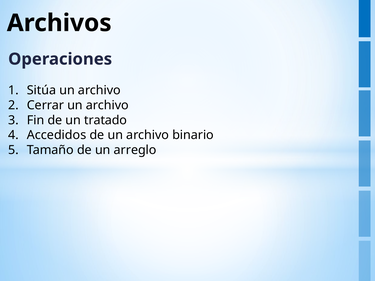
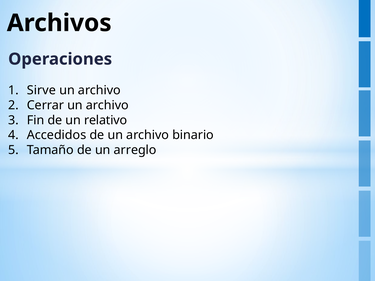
Sitúa: Sitúa -> Sirve (41, 90)
tratado: tratado -> relativo (106, 120)
